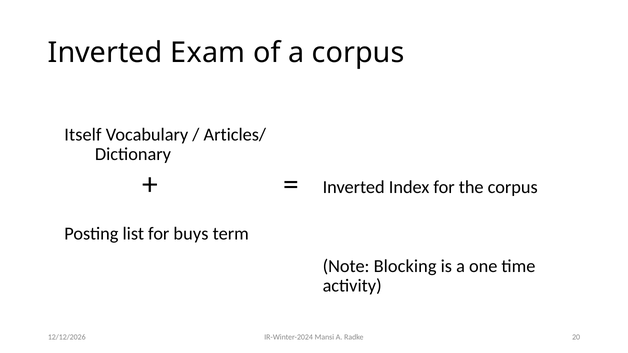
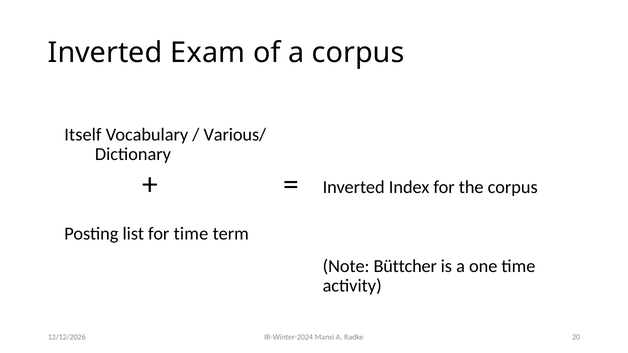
Articles/: Articles/ -> Various/ (235, 135)
for buys: buys -> time (191, 234)
Blocking: Blocking -> Büttcher (405, 266)
